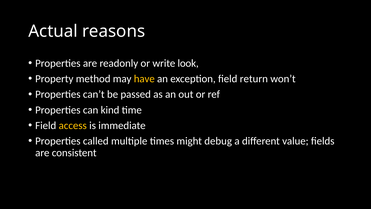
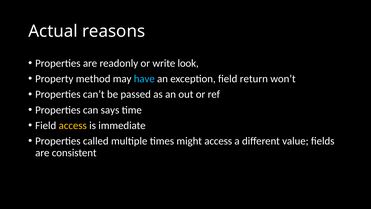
have colour: yellow -> light blue (144, 79)
kind: kind -> says (110, 110)
might debug: debug -> access (218, 141)
